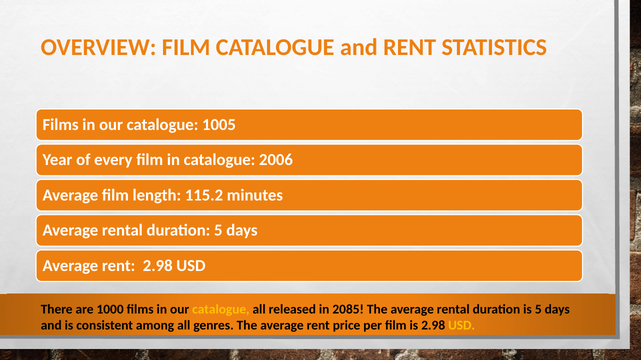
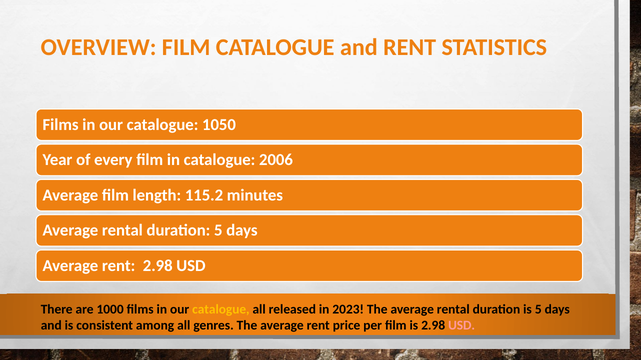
1005: 1005 -> 1050 (219, 125)
2085: 2085 -> 2023 (348, 310)
USD colour: yellow -> pink (462, 326)
